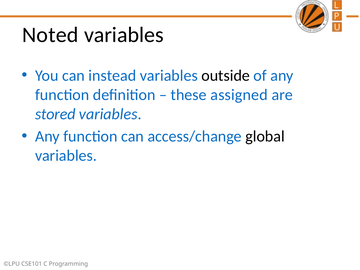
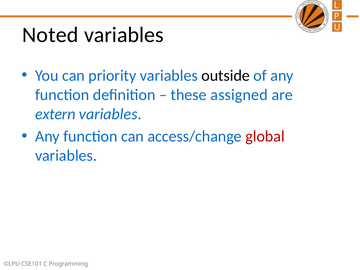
instead: instead -> priority (112, 76)
stored: stored -> extern (55, 114)
global colour: black -> red (265, 136)
